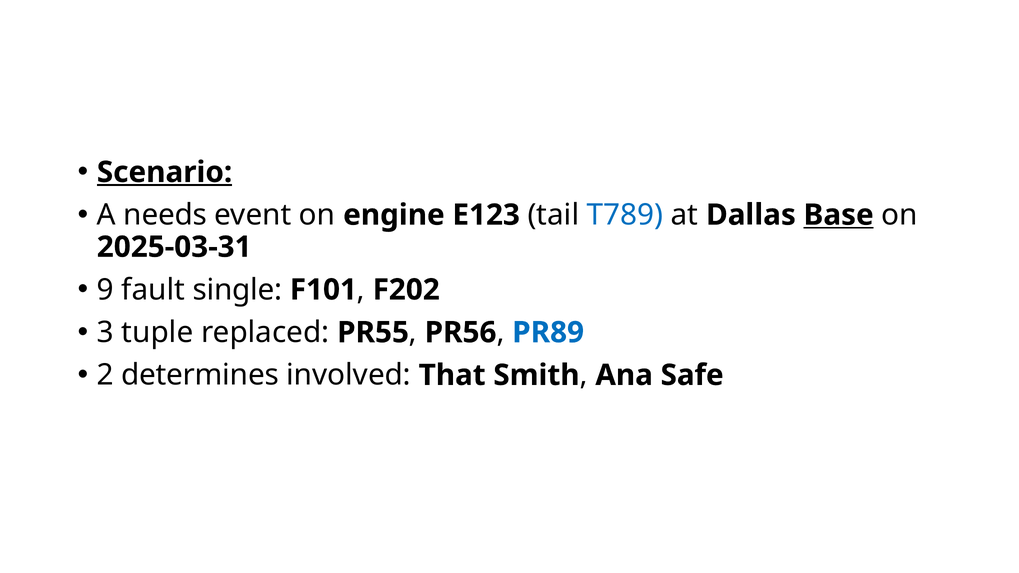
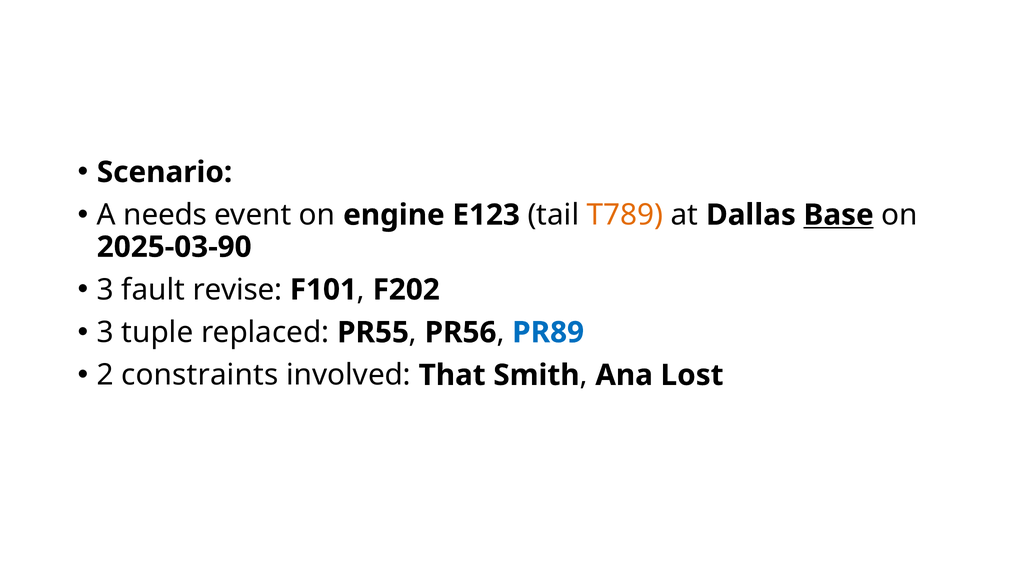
Scenario underline: present -> none (165, 172)
T789 colour: blue -> orange (625, 215)
2025-03-31: 2025-03-31 -> 2025-03-90 (174, 247)
9: 9 -> 3 (105, 290)
single: single -> revise (237, 290)
determines: determines -> constraints (200, 375)
Safe: Safe -> Lost (692, 375)
